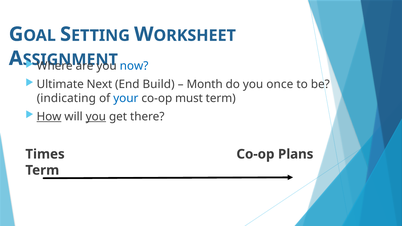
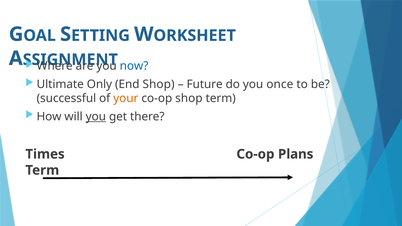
Next: Next -> Only (99, 84)
End Build: Build -> Shop (159, 84)
Month: Month -> Future (205, 84)
indicating: indicating -> successful (66, 98)
your colour: blue -> orange (126, 98)
co-op must: must -> shop (189, 98)
How underline: present -> none (49, 117)
